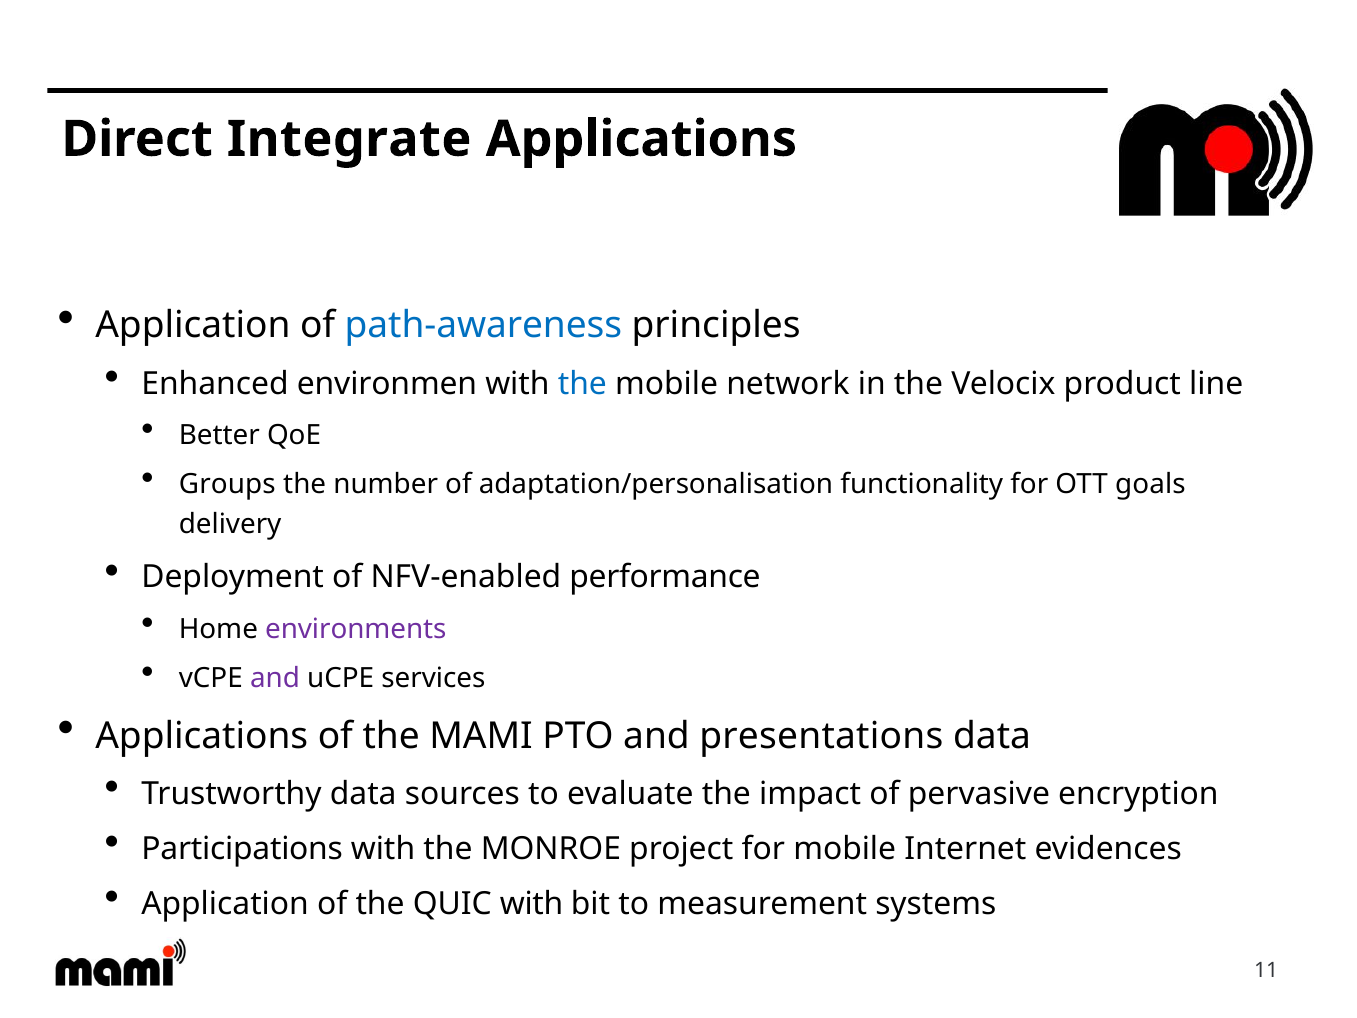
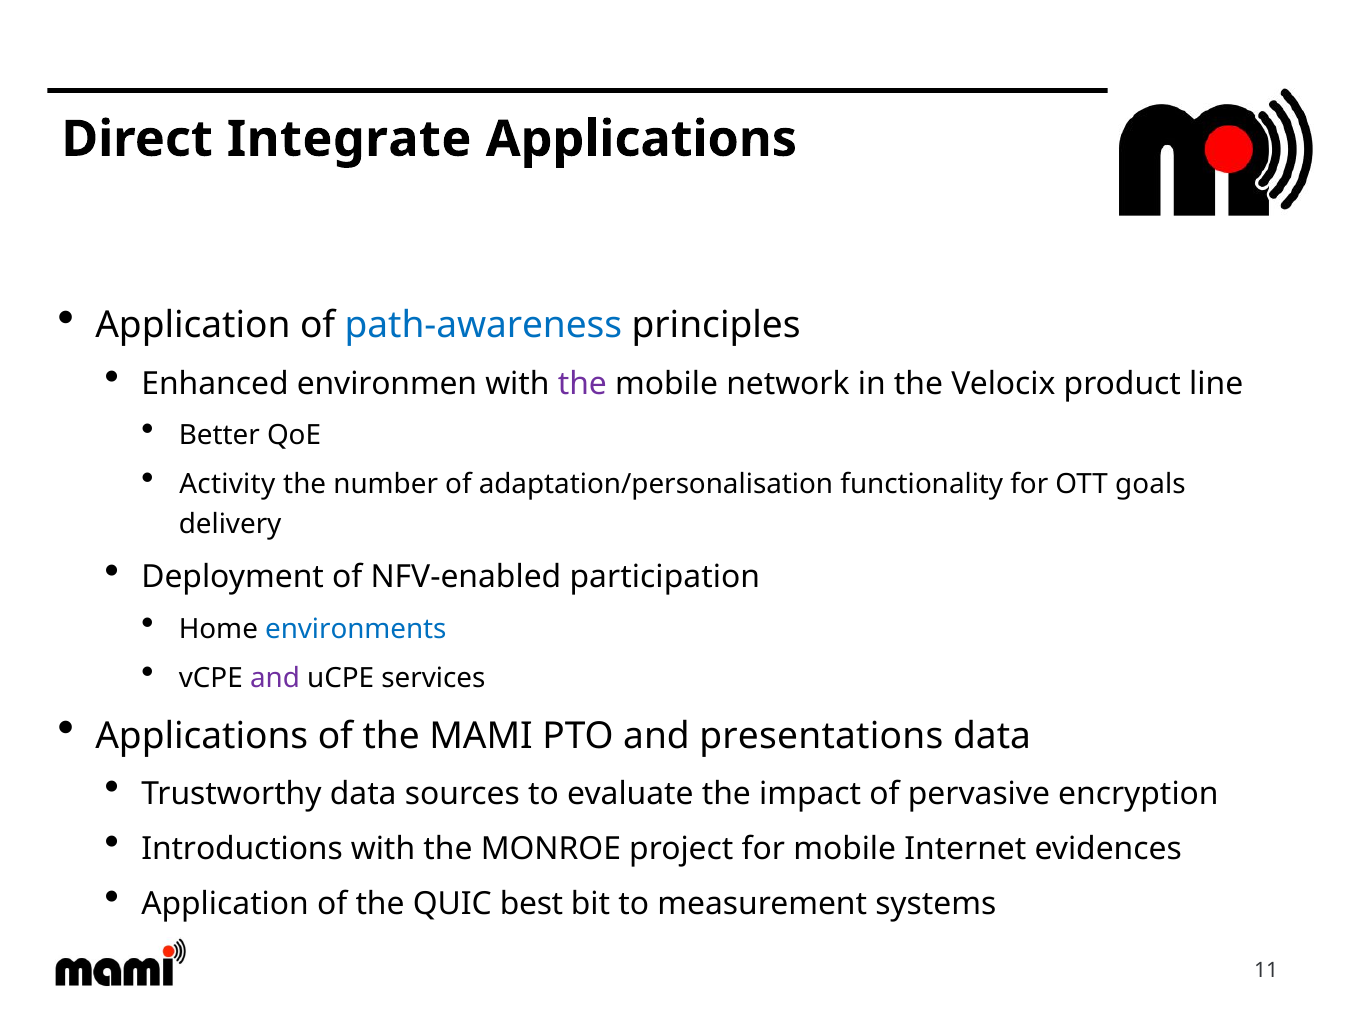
the colour: blue -> purple (582, 384)
Groups: Groups -> Activity (227, 484)
performance: performance -> participation (665, 577)
environments colour: purple -> blue (356, 629)
Participations: Participations -> Introductions (242, 849)
QUIC with: with -> best (532, 904)
